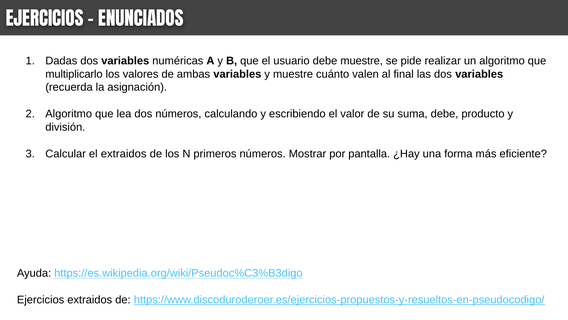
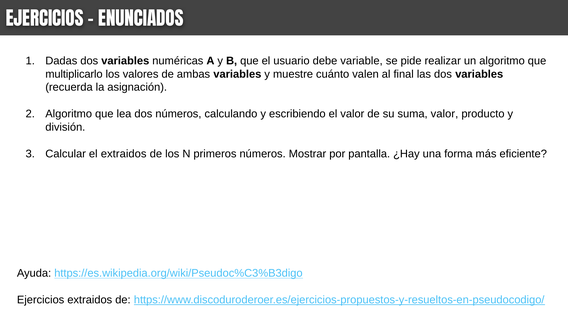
debe muestre: muestre -> variable (362, 61)
suma debe: debe -> valor (444, 114)
